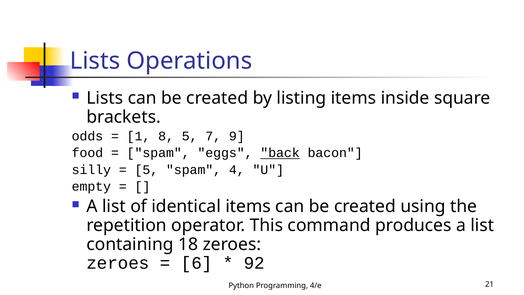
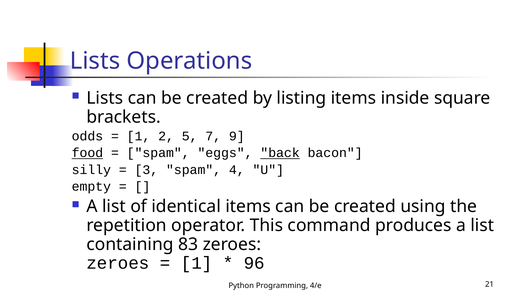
8: 8 -> 2 (166, 136)
food underline: none -> present (87, 153)
5: 5 -> 3 (146, 170)
18: 18 -> 83 (188, 244)
6: 6 -> 1 (197, 263)
92: 92 -> 96 (254, 263)
